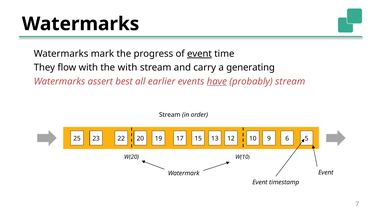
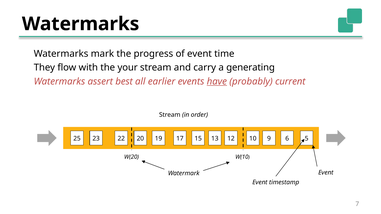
event underline: present -> none (199, 54)
the with: with -> your (128, 68)
probably stream: stream -> current (290, 82)
